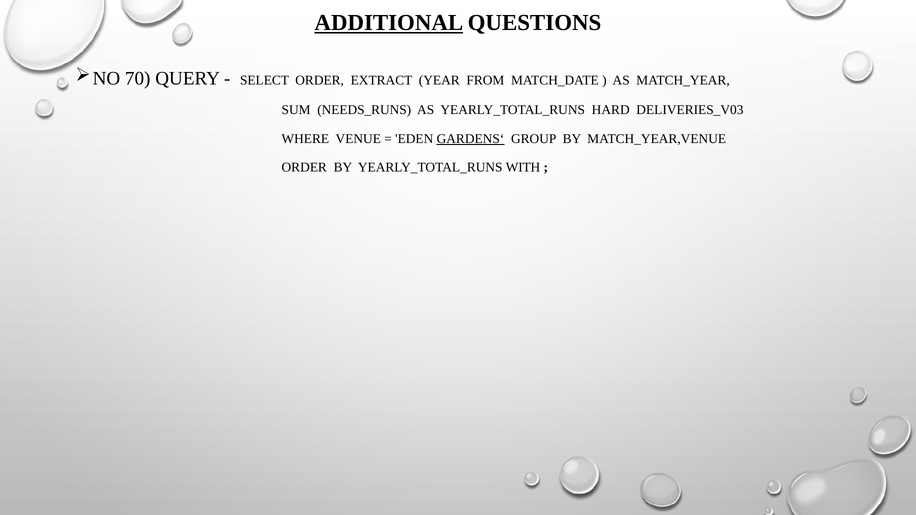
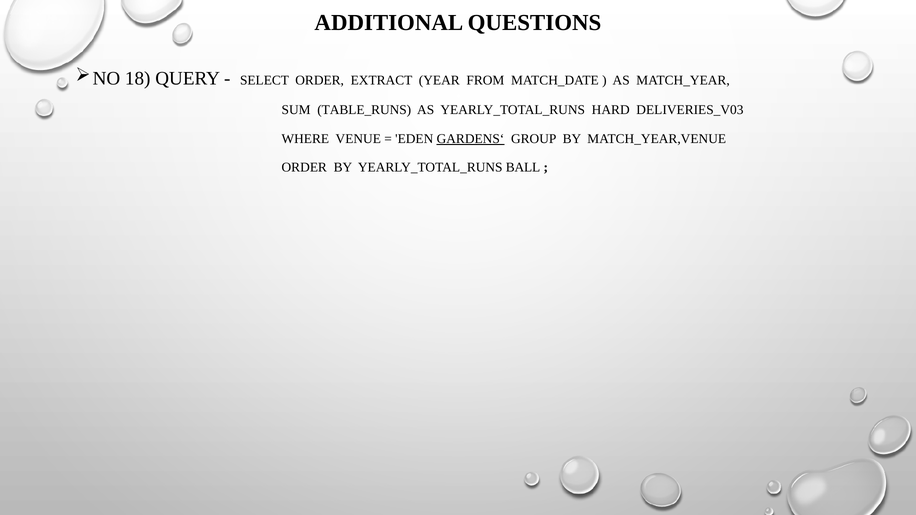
ADDITIONAL underline: present -> none (389, 23)
70: 70 -> 18 (138, 78)
NEEDS_RUNS: NEEDS_RUNS -> TABLE_RUNS (364, 110)
WITH: WITH -> BALL (523, 168)
